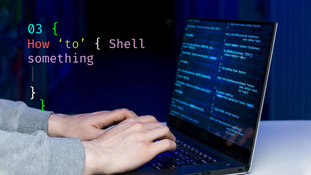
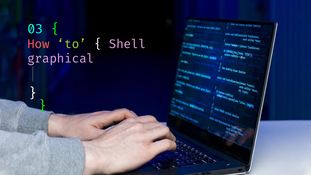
something: something -> graphical (61, 59)
